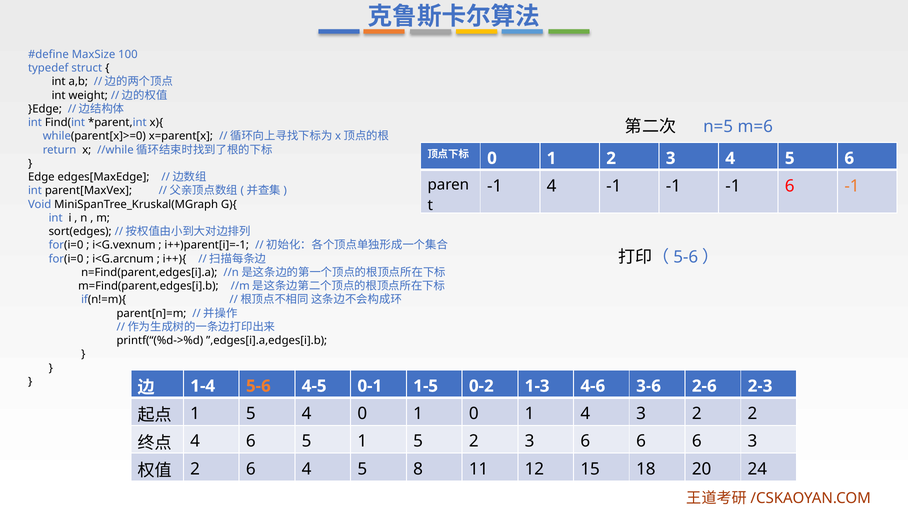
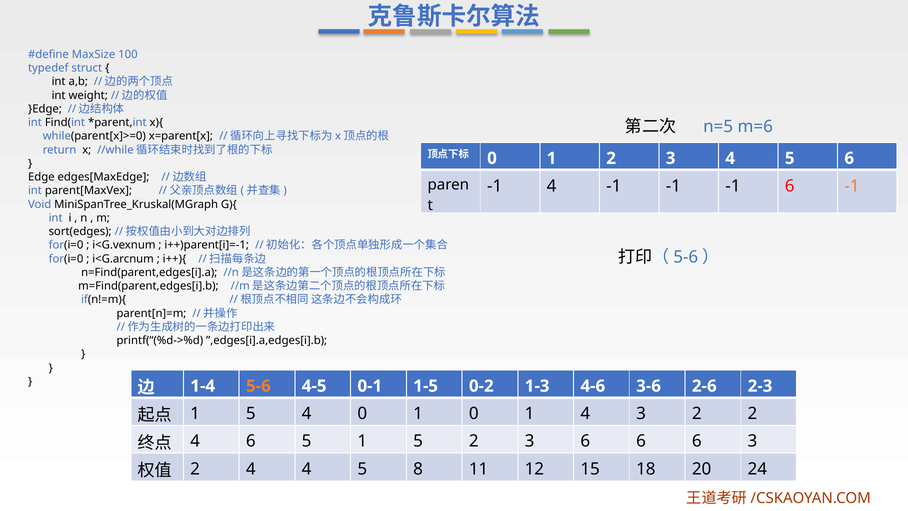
2 6: 6 -> 4 (251, 469)
